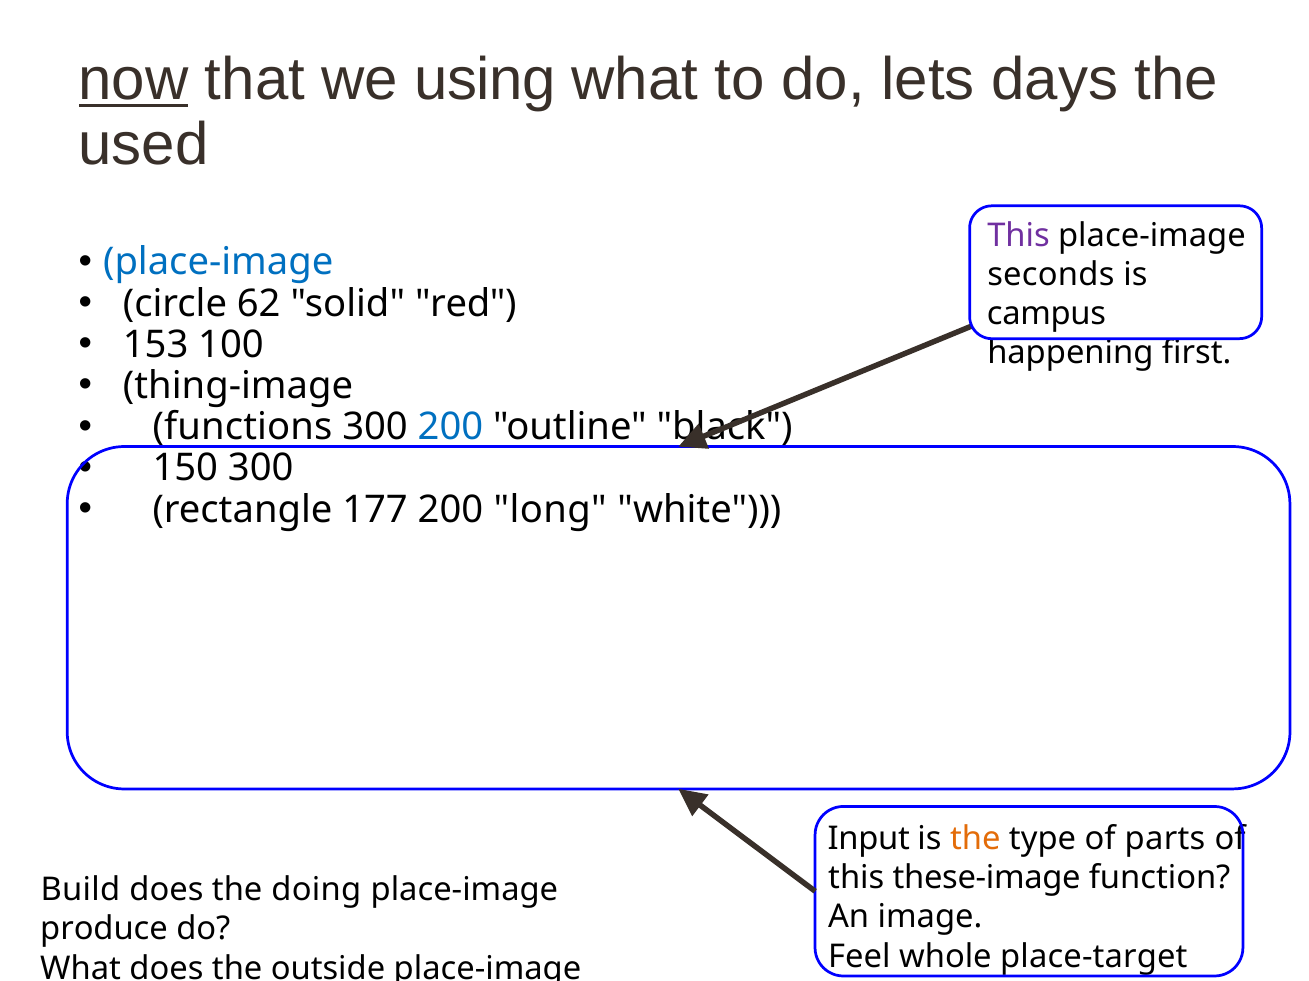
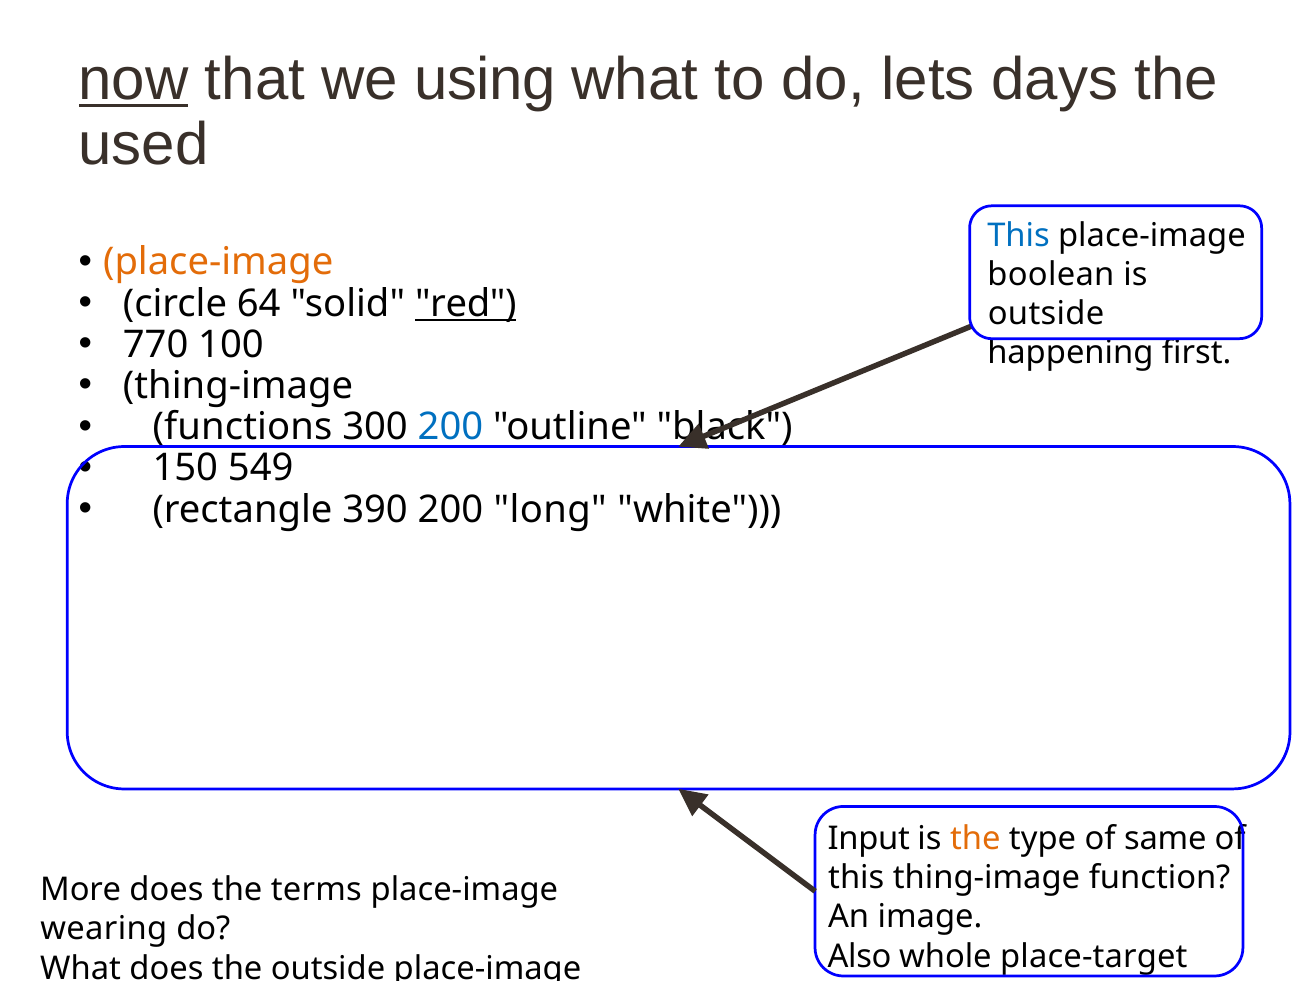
This colour: purple -> blue (1019, 236)
place-image colour: blue -> orange (218, 263)
seconds: seconds -> boolean (1051, 275)
62: 62 -> 64 (259, 304)
red underline: none -> present (466, 304)
campus: campus -> outside (1046, 314)
153: 153 -> 770 (156, 345)
150 300: 300 -> 549 (261, 469)
177: 177 -> 390 (375, 510)
parts: parts -> same (1165, 839)
this these-image: these-image -> thing-image (986, 878)
Build: Build -> More (81, 890)
doing: doing -> terms (316, 890)
produce: produce -> wearing (104, 930)
Feel: Feel -> Also (860, 957)
